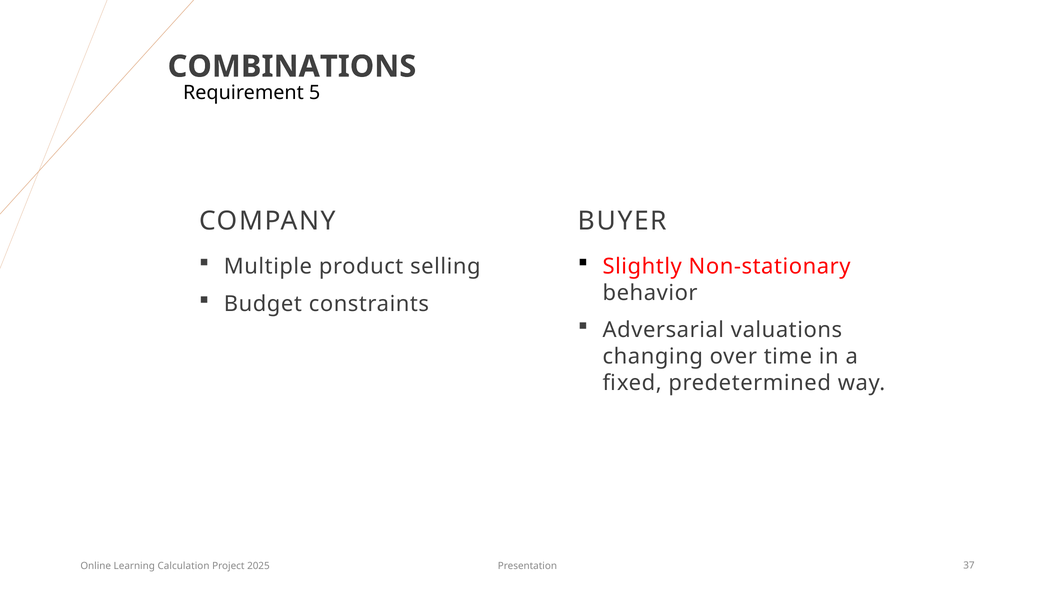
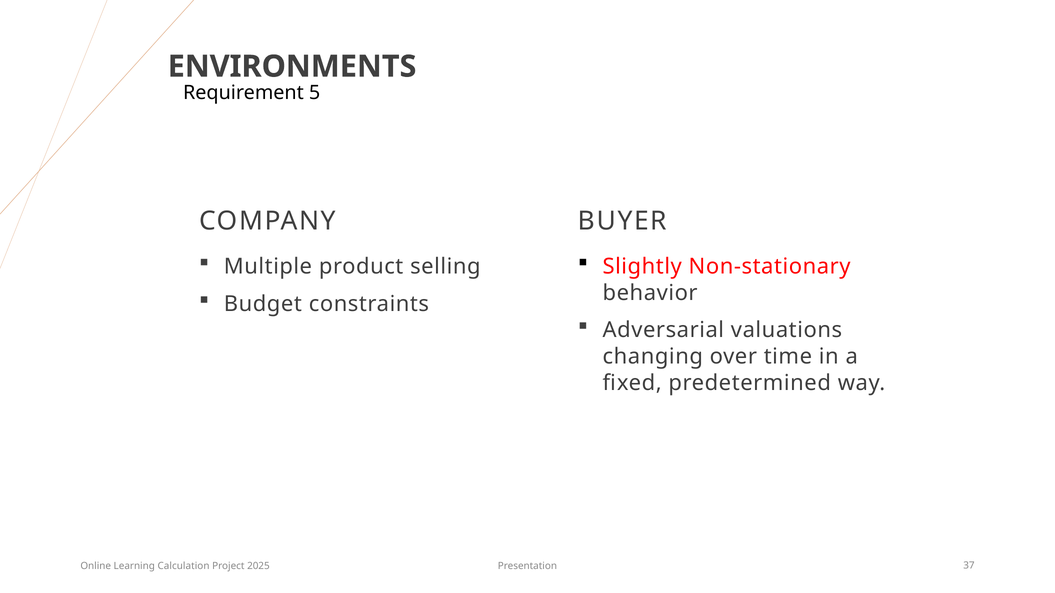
COMBINATIONS: COMBINATIONS -> ENVIRONMENTS (292, 67)
